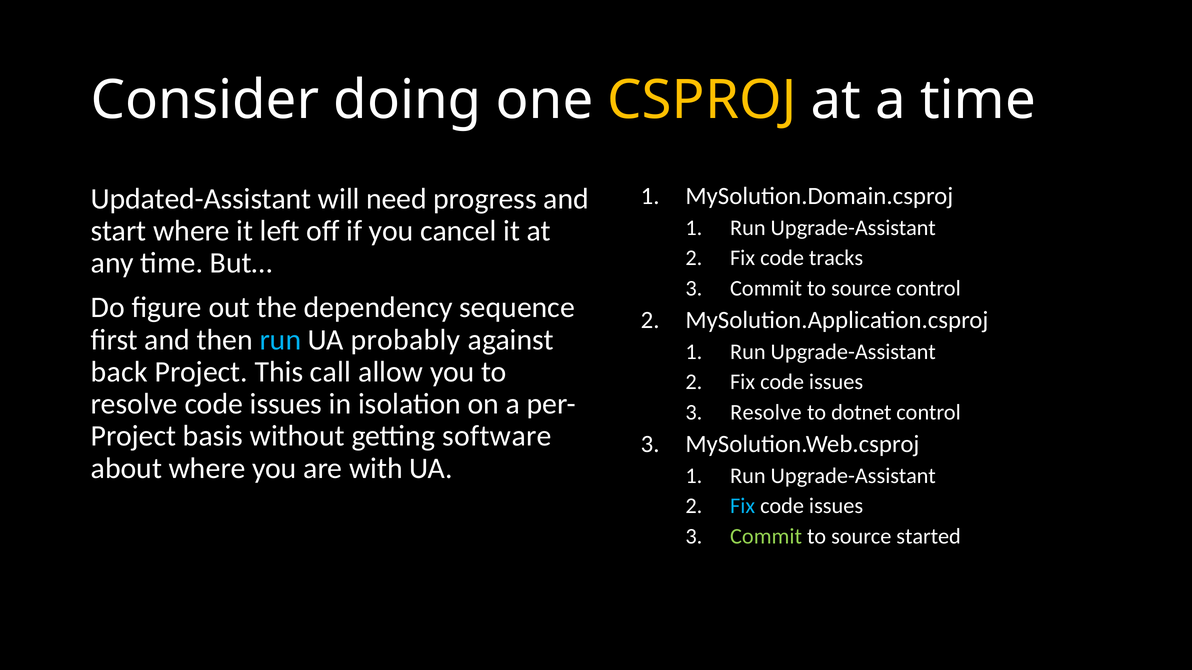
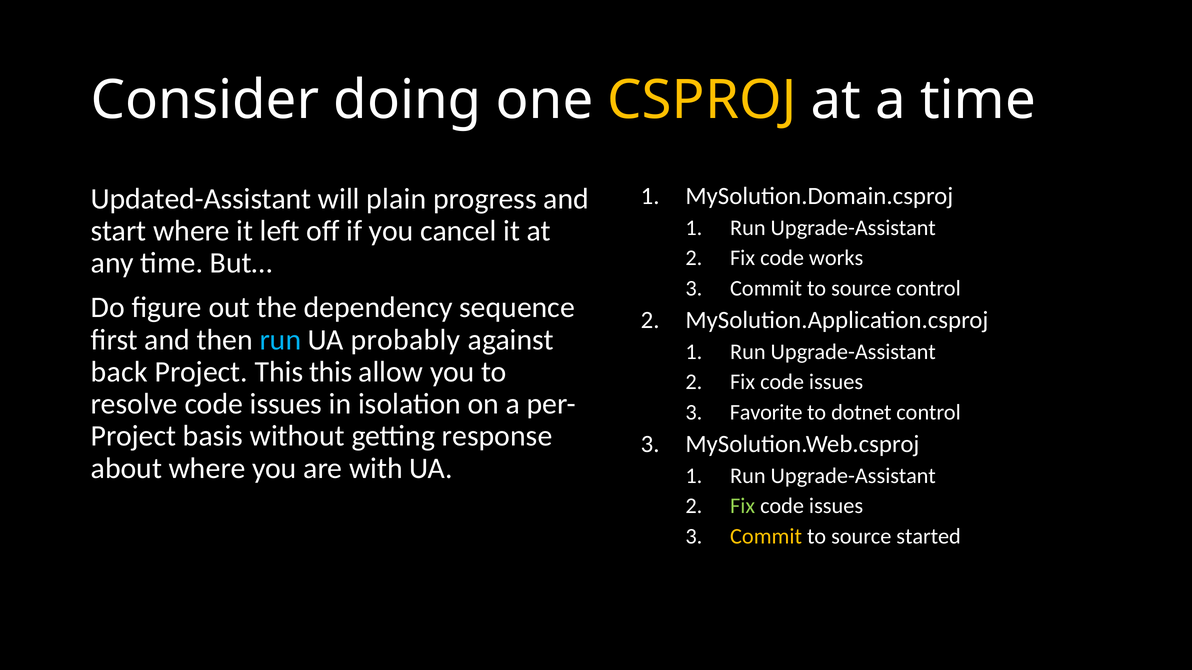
need: need -> plain (396, 199)
tracks: tracks -> works (836, 258)
This call: call -> this (331, 372)
Resolve: Resolve -> Favorite (766, 413)
software: software -> response (497, 436)
Fix colour: light blue -> light green (743, 506)
Commit colour: light green -> yellow (766, 537)
